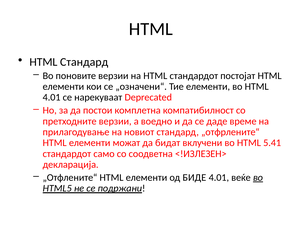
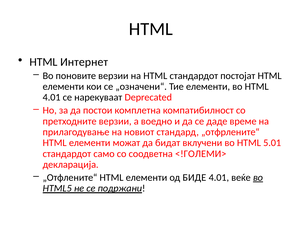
HTML Стандард: Стандард -> Интернет (84, 62)
5.41: 5.41 -> 5.01 (272, 143)
<!ИЗЛЕЗЕН>: <!ИЗЛЕЗЕН> -> <!ГОЛЕМИ> (201, 154)
